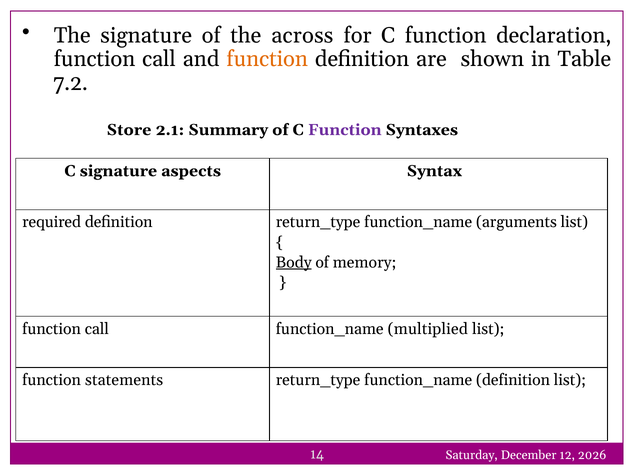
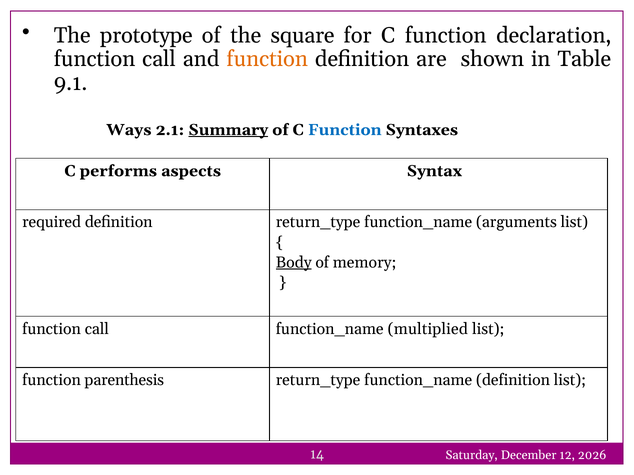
The signature: signature -> prototype (146, 35)
across: across -> square (303, 35)
7.2: 7.2 -> 9.1 (71, 83)
Store: Store -> Ways (129, 130)
Summary underline: none -> present (228, 130)
Function colour: purple -> blue (345, 130)
C signature: signature -> performs (118, 171)
statements: statements -> parenthesis (124, 381)
